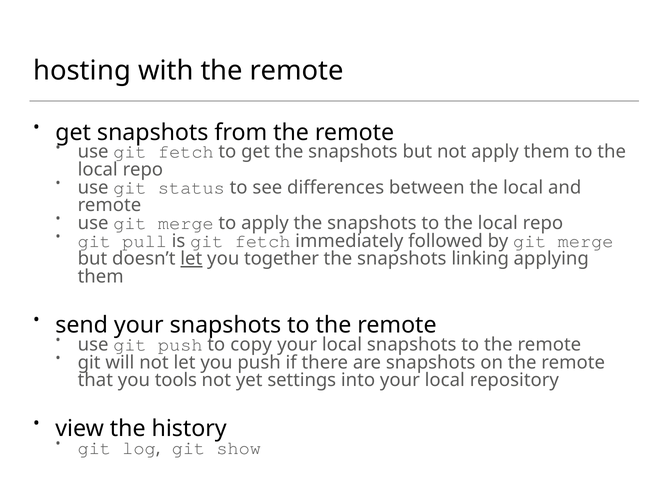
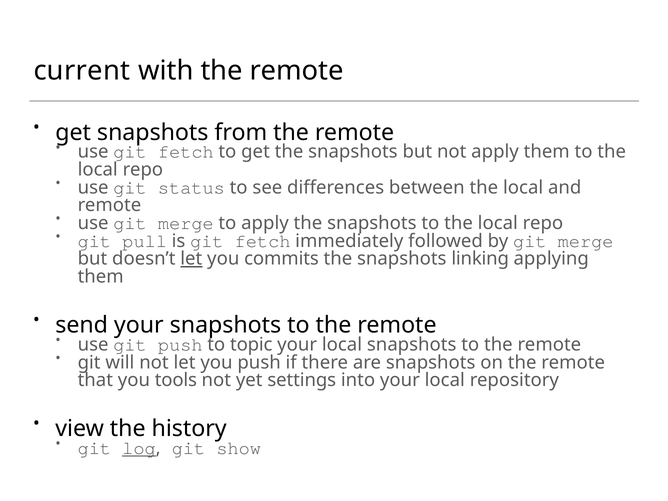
hosting: hosting -> current (82, 70)
together: together -> commits (281, 259)
copy: copy -> topic (251, 345)
log underline: none -> present (139, 448)
